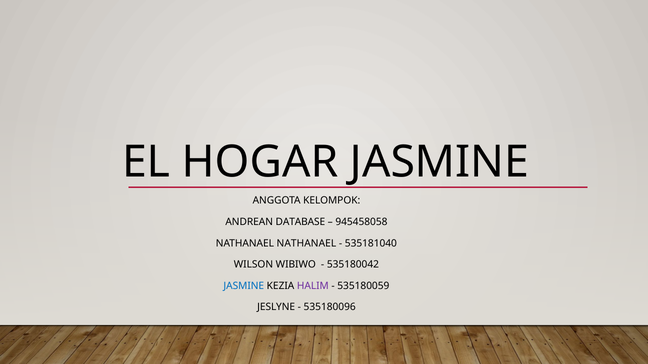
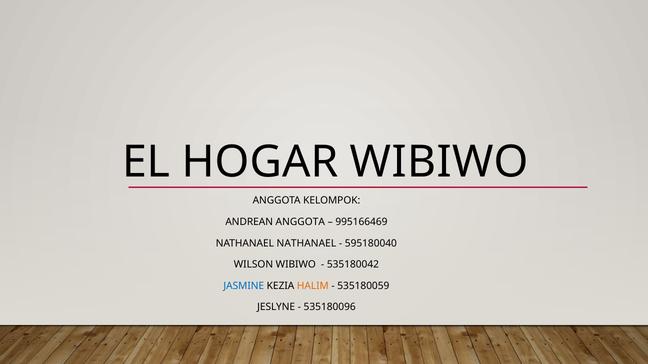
HOGAR JASMINE: JASMINE -> WIBIWO (439, 162)
ANDREAN DATABASE: DATABASE -> ANGGOTA (300, 222)
945458058: 945458058 -> 995166469 (361, 222)
535181040: 535181040 -> 595180040 (371, 244)
HALIM colour: purple -> orange (313, 286)
